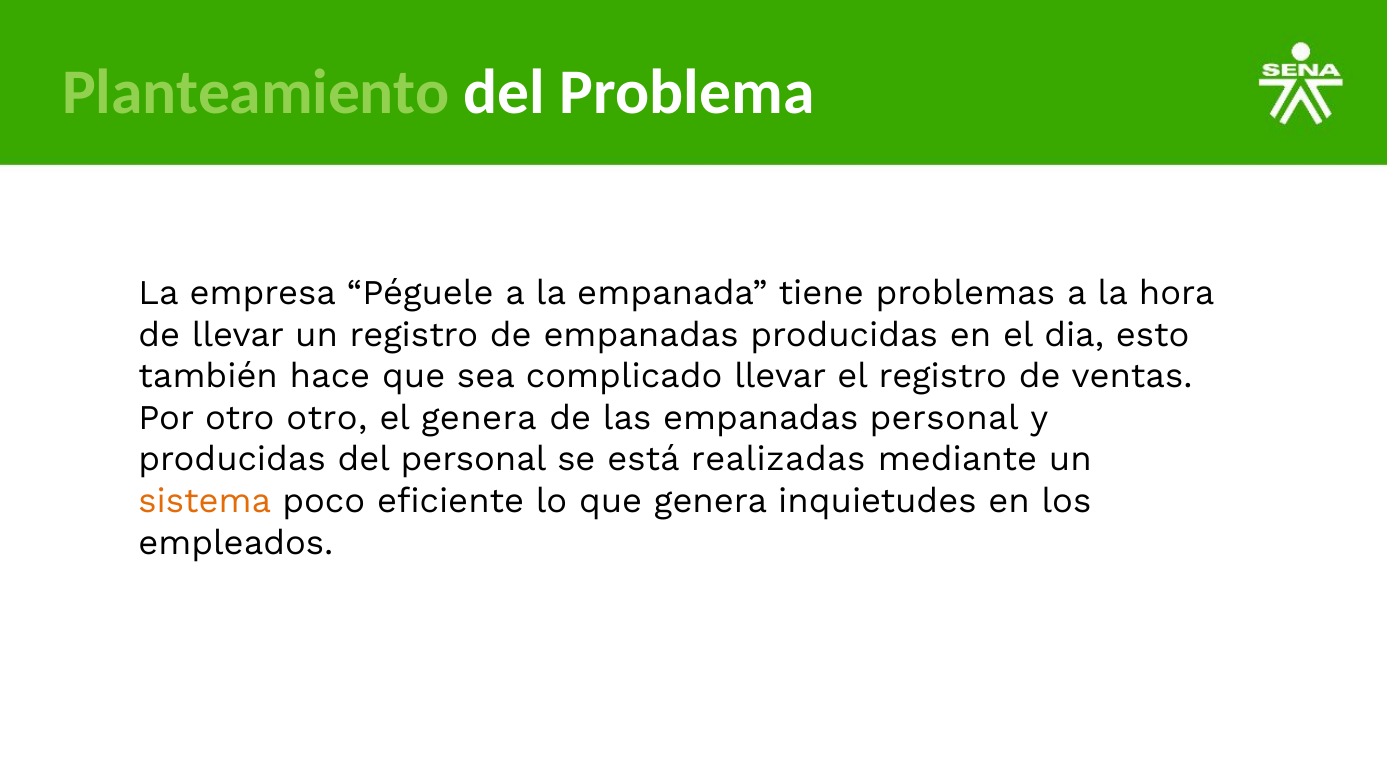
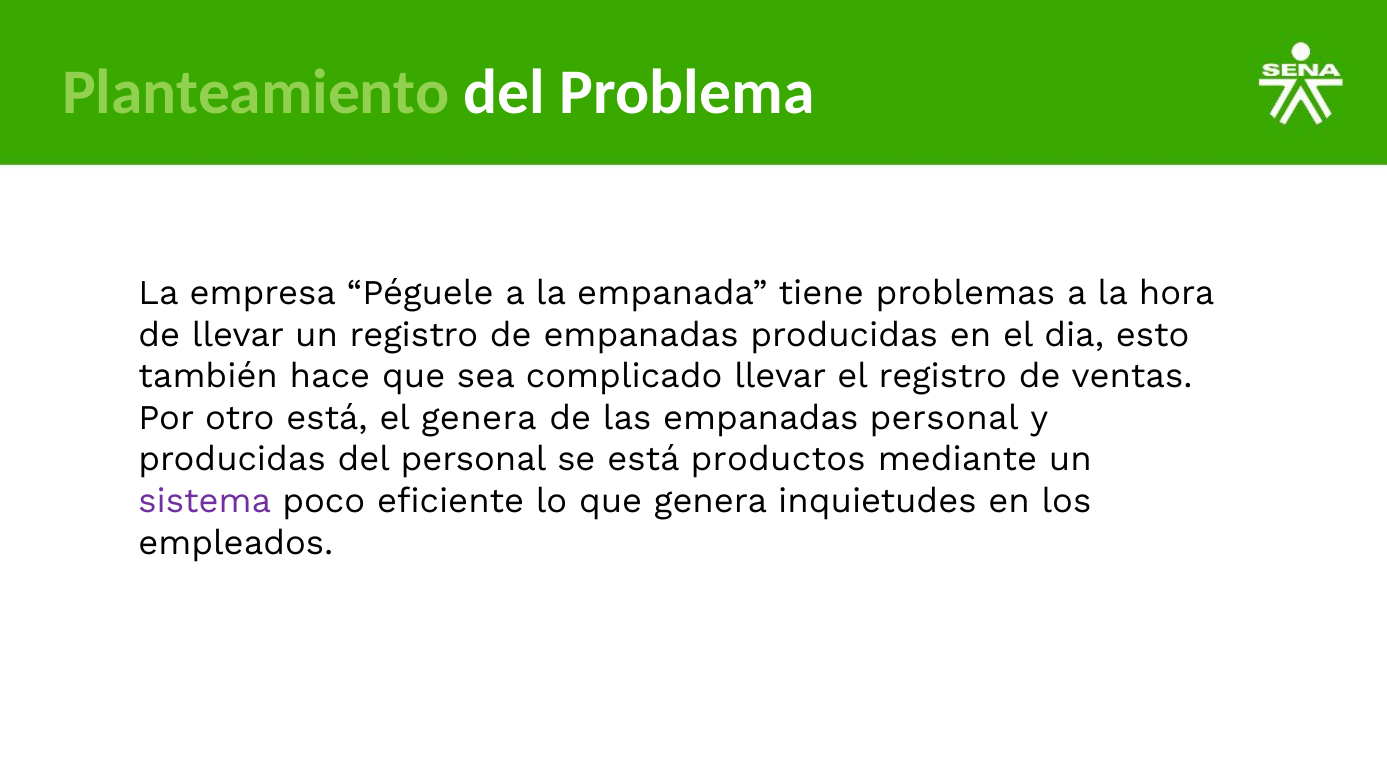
otro otro: otro -> está (327, 418)
realizadas: realizadas -> productos (778, 459)
sistema colour: orange -> purple (205, 501)
